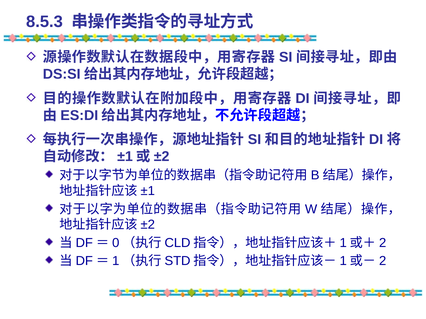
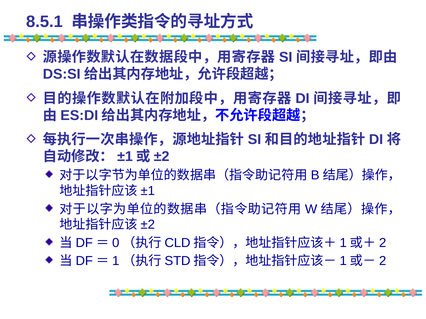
8.5.3: 8.5.3 -> 8.5.1 (44, 22)
